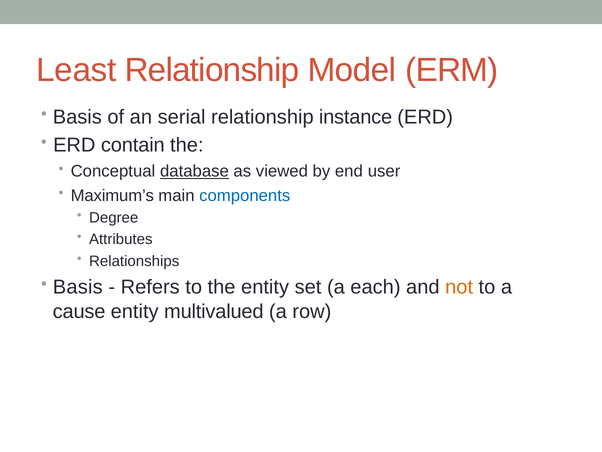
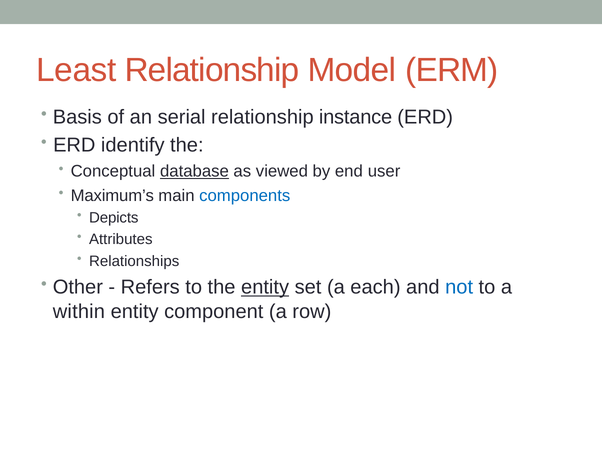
contain: contain -> identify (133, 145)
Degree: Degree -> Depicts (114, 217)
Basis: Basis -> Other (78, 287)
entity underline: none -> present (265, 287)
not colour: orange -> blue (459, 287)
cause: cause -> within (79, 311)
multivalued: multivalued -> component (214, 311)
